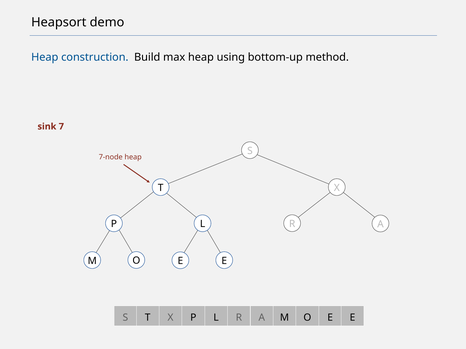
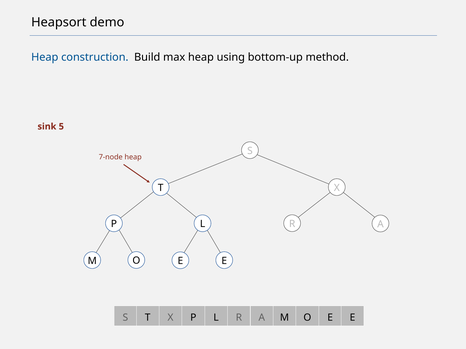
7: 7 -> 5 (61, 127)
